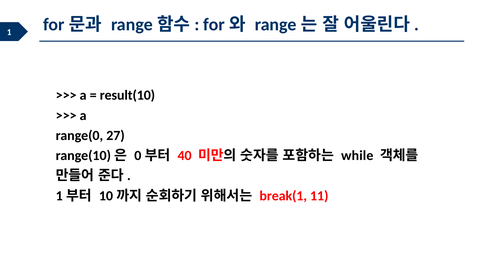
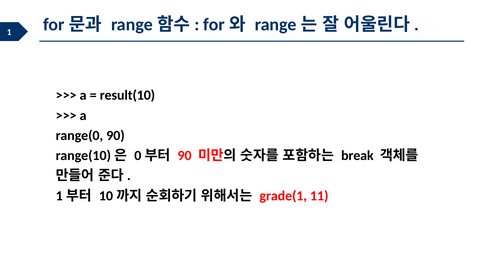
range(0 27: 27 -> 90 (115, 135)
40: 40 -> 90 (185, 156)
while: while -> break (357, 156)
break(1: break(1 -> grade(1 (283, 196)
